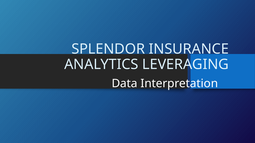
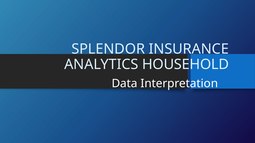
LEVERAGING: LEVERAGING -> HOUSEHOLD (186, 65)
